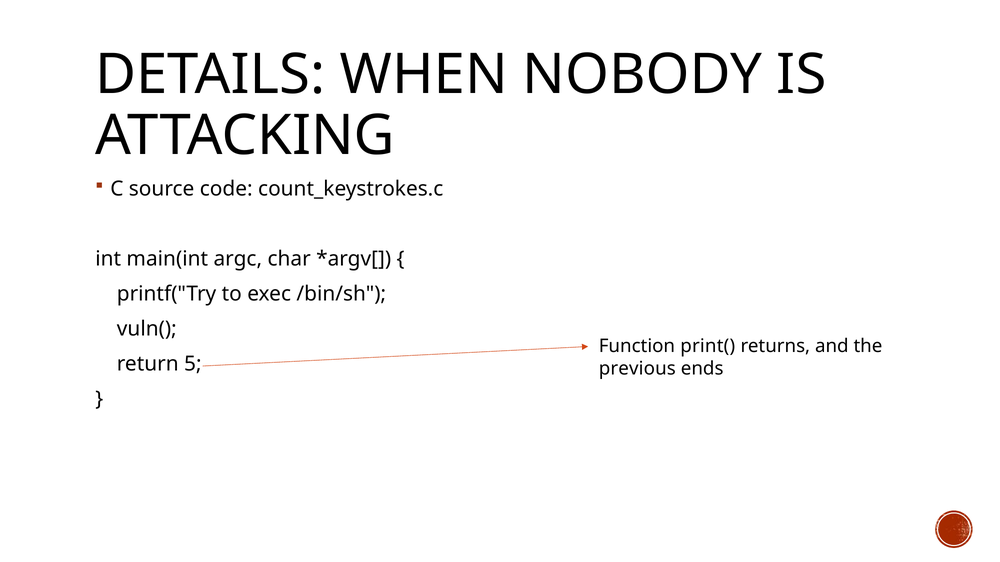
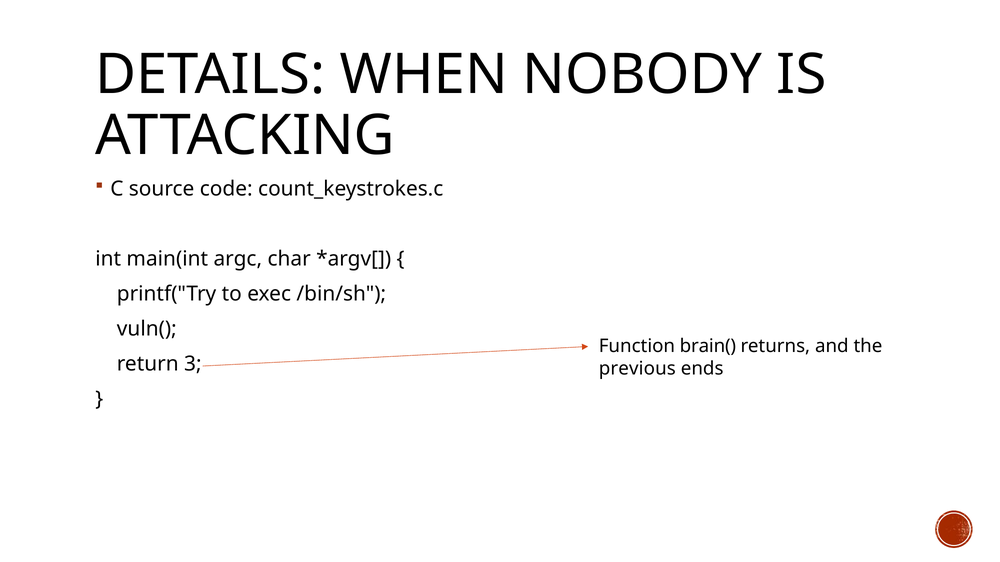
print(: print( -> brain( (708, 346)
5: 5 -> 3 (193, 364)
